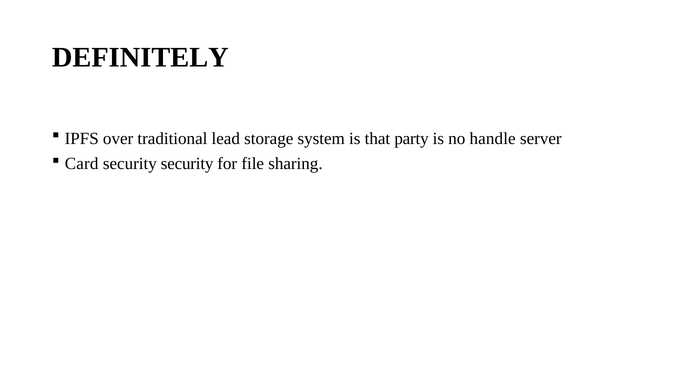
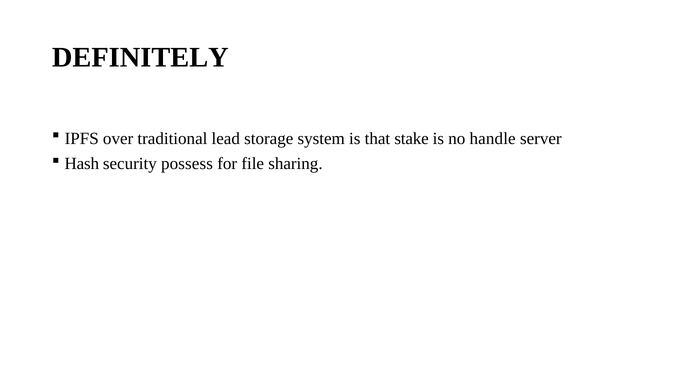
party: party -> stake (412, 139)
Card: Card -> Hash (82, 164)
security security: security -> possess (187, 164)
